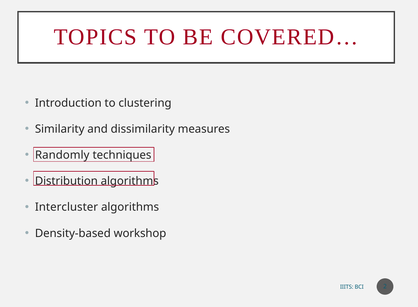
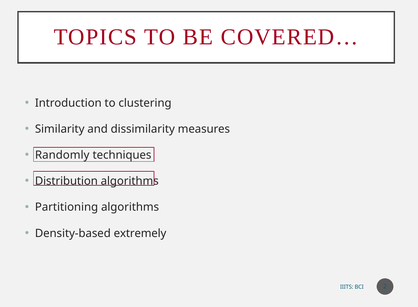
Intercluster: Intercluster -> Partitioning (67, 207)
workshop: workshop -> extremely (140, 233)
